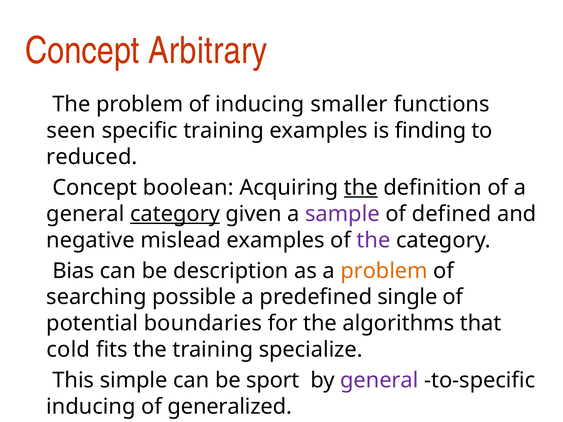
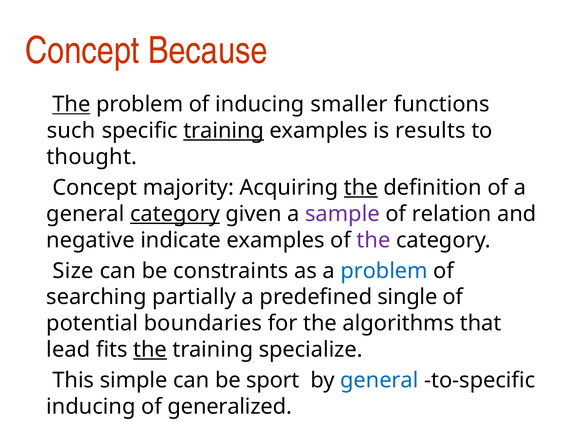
Arbitrary: Arbitrary -> Because (208, 51)
The underline: none -> present (71, 104)
seen: seen -> such (71, 131)
training underline: none -> present (224, 131)
finding: finding -> results (430, 131)
reduced: reduced -> thought (92, 157)
boolean: boolean -> majority (188, 188)
defined: defined -> relation (452, 214)
mislead: mislead -> indicate (181, 240)
Bias: Bias -> Size (73, 271)
description: description -> constraints (231, 271)
problem colour: orange -> blue (384, 271)
possible: possible -> partially (194, 297)
cold: cold -> lead (68, 350)
the underline: none -> present (150, 350)
general colour: purple -> blue (379, 381)
